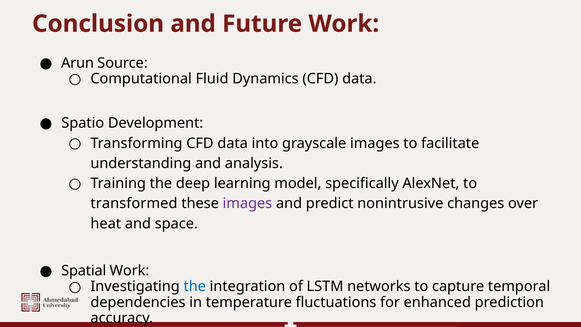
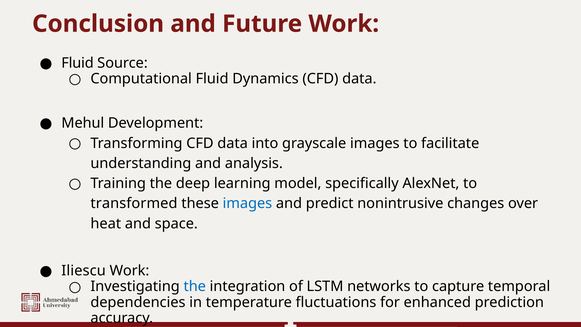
Arun: Arun -> Fluid (78, 63)
Spatio: Spatio -> Mehul (83, 123)
images colour: purple -> blue (247, 203)
Spatial: Spatial -> Iliescu (84, 271)
